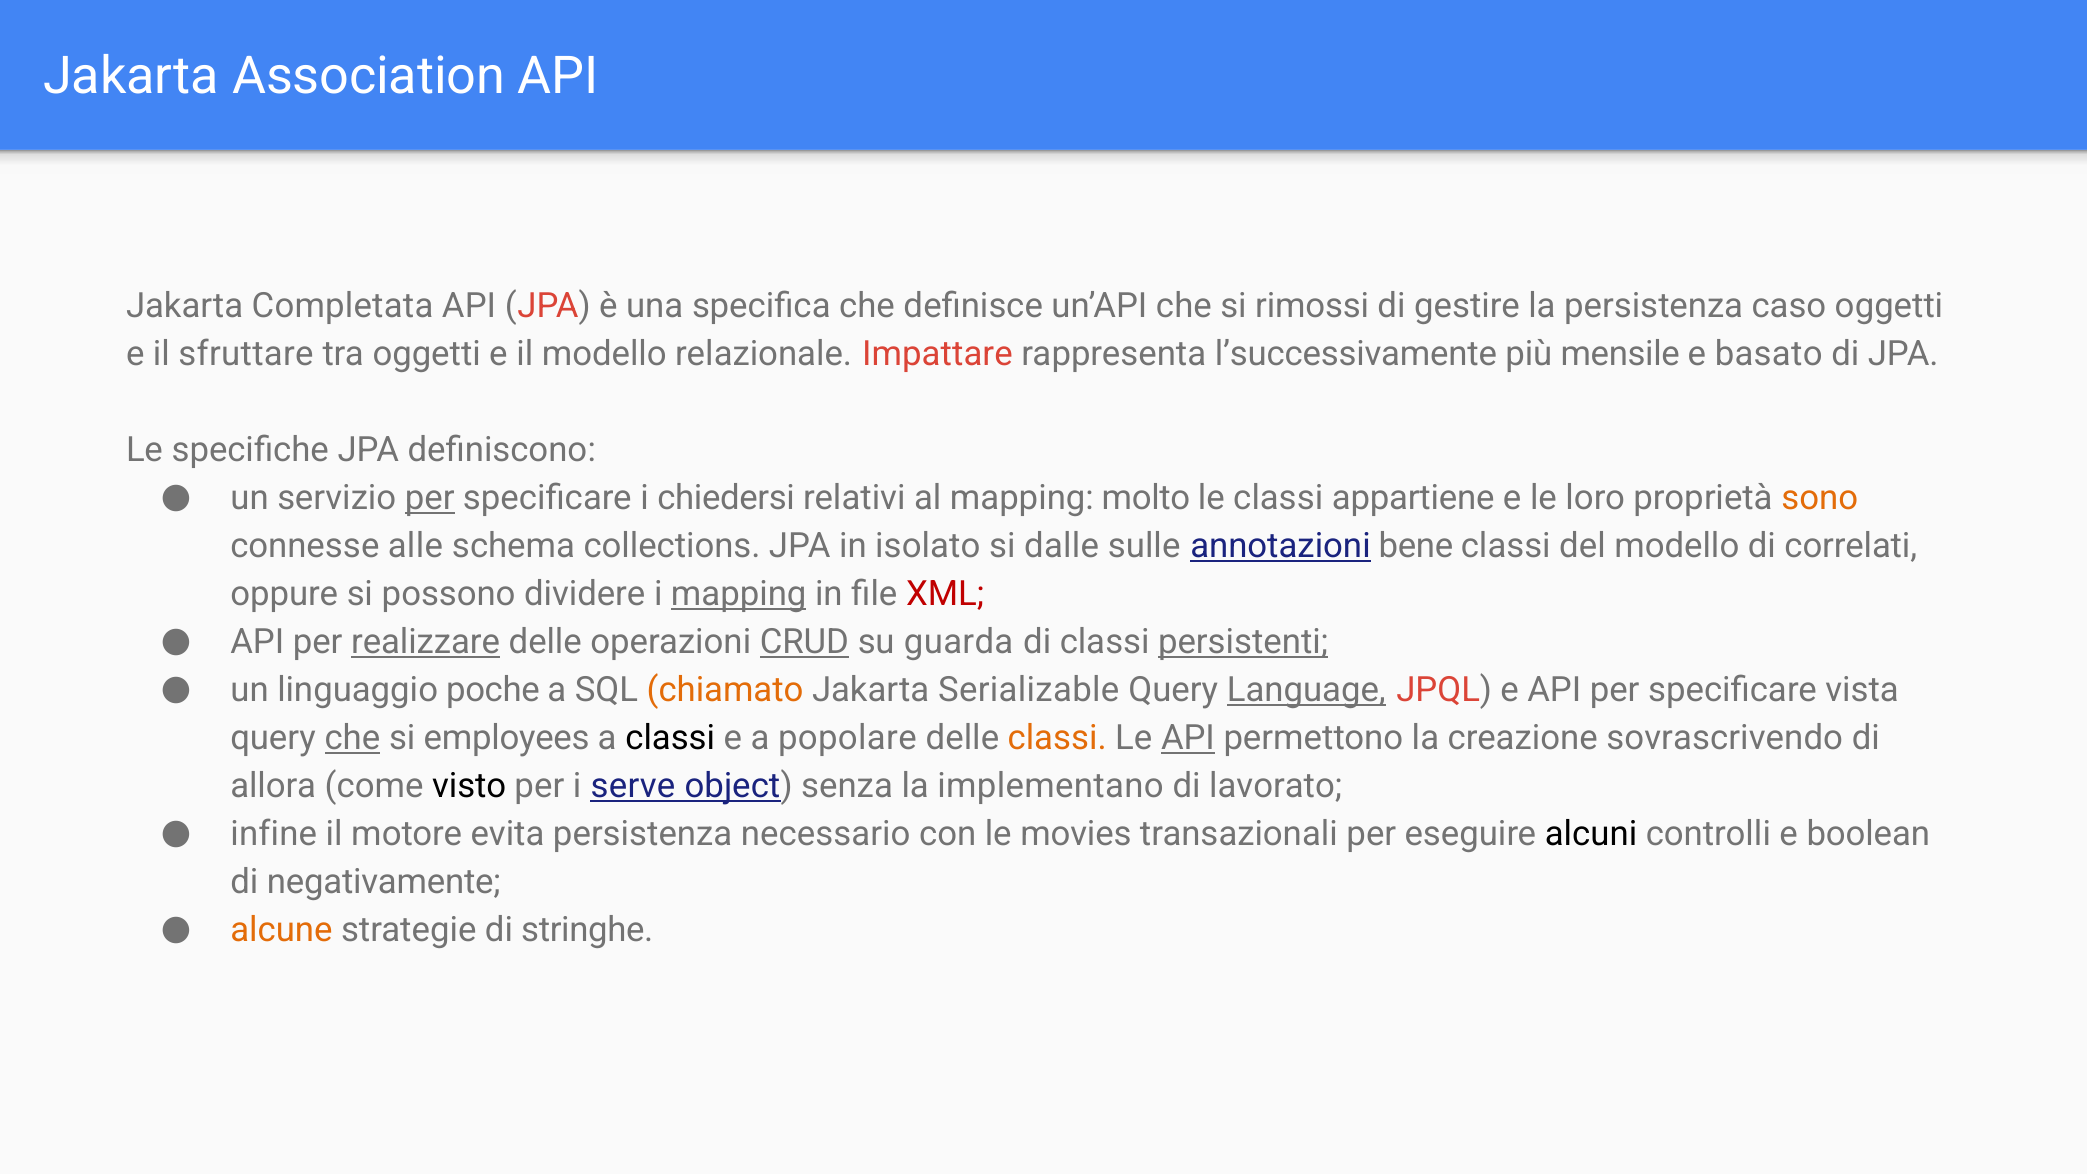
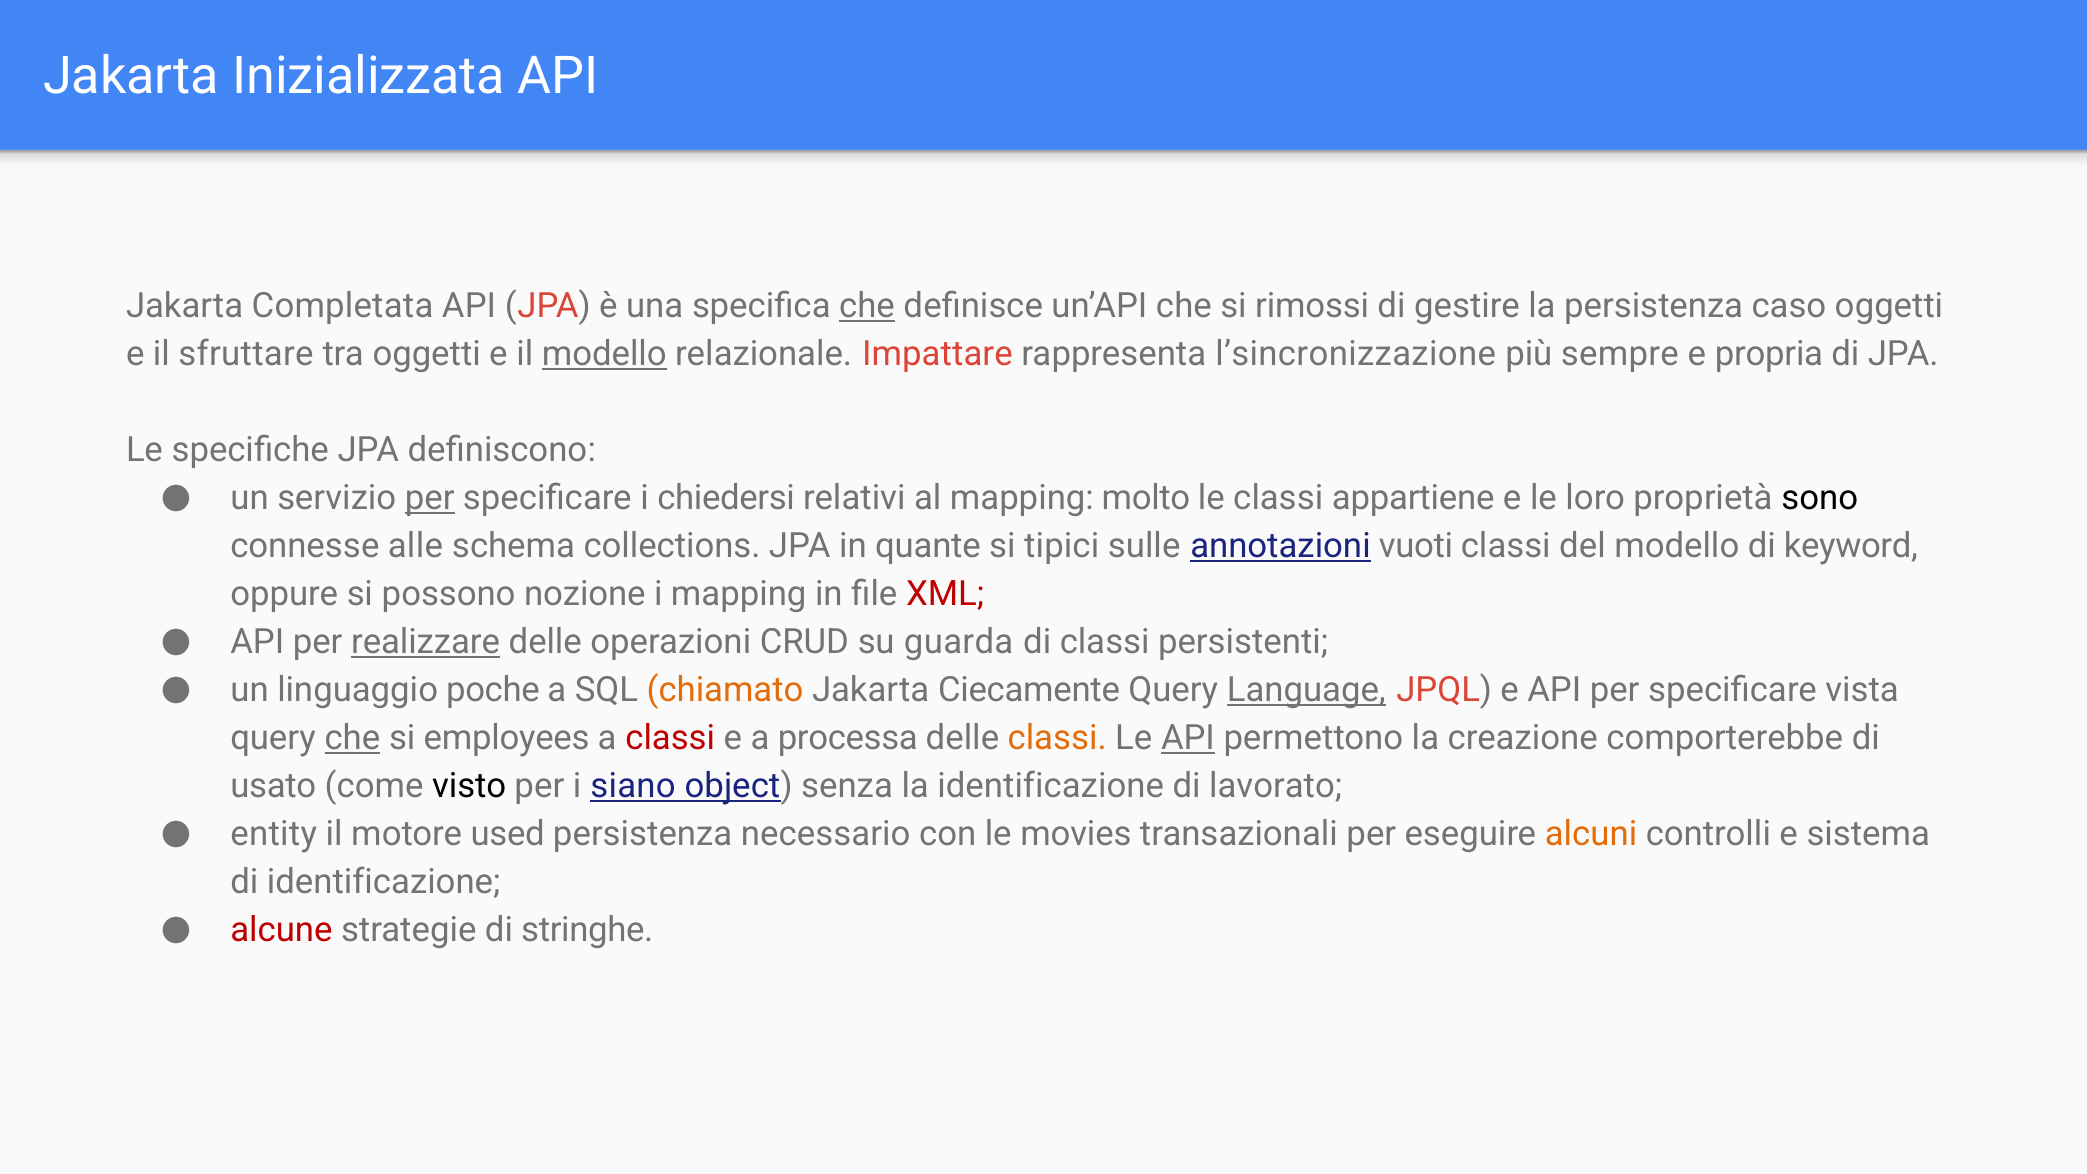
Association: Association -> Inizializzata (369, 76)
che underline: none -> present (867, 306)
modello underline: none -> present (604, 354)
l’successivamente: l’successivamente -> l’sincronizzazione (1356, 354)
mensile: mensile -> sempre (1620, 354)
basato: basato -> propria (1769, 354)
sono colour: orange -> black (1820, 498)
isolato: isolato -> quante (928, 546)
dalle: dalle -> tipici (1062, 546)
bene: bene -> vuoti (1416, 546)
correlati: correlati -> keyword (1851, 546)
dividere: dividere -> nozione (585, 594)
mapping underline: present -> none (739, 594)
CRUD underline: present -> none (804, 642)
persistenti underline: present -> none (1243, 642)
Serializable: Serializable -> Ciecamente (1029, 690)
classi colour: black -> red (670, 738)
popolare: popolare -> processa (848, 738)
sovrascrivendo: sovrascrivendo -> comporterebbe (1725, 738)
allora: allora -> usato (273, 786)
serve: serve -> siano (633, 786)
la implementano: implementano -> identificazione (1051, 786)
infine: infine -> entity (274, 834)
evita: evita -> used (508, 834)
alcuni colour: black -> orange (1591, 834)
boolean: boolean -> sistema (1868, 834)
di negativamente: negativamente -> identificazione (384, 882)
alcune colour: orange -> red (281, 930)
